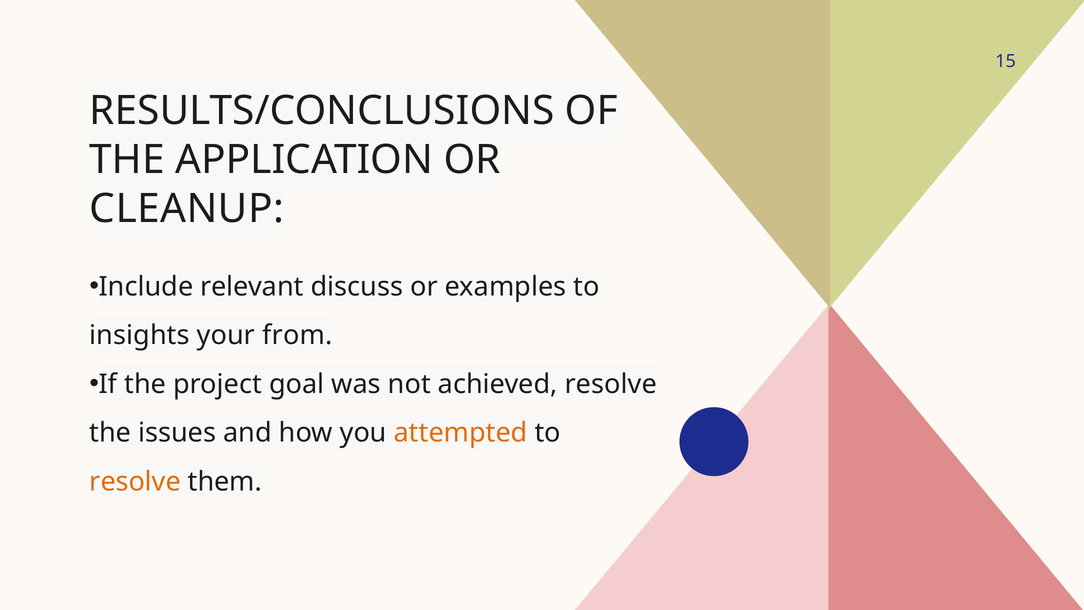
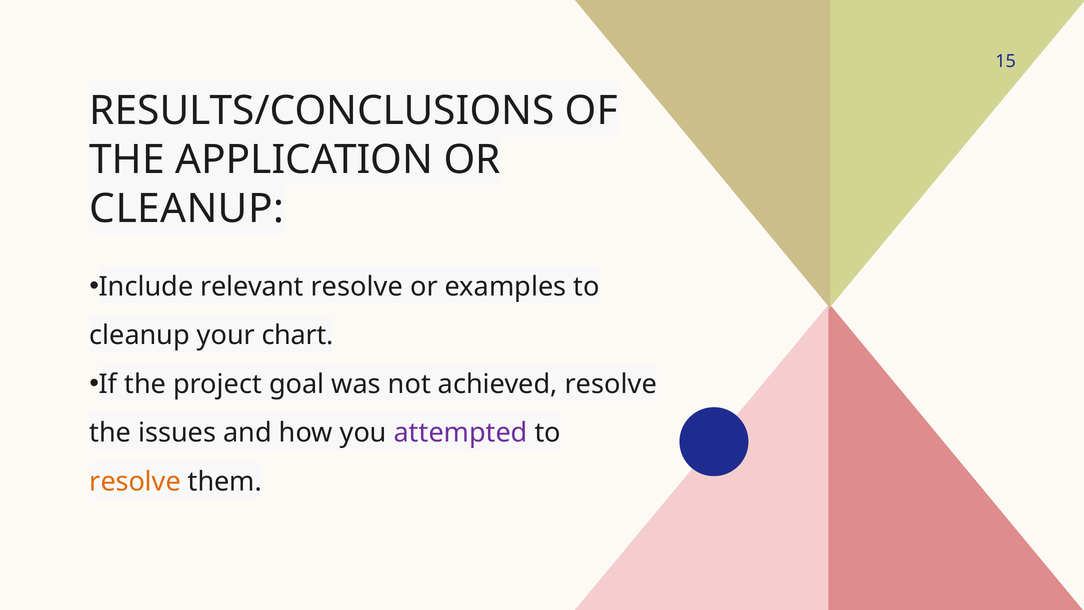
relevant discuss: discuss -> resolve (357, 286)
insights: insights -> cleanup (140, 335)
from: from -> chart (298, 335)
attempted colour: orange -> purple (461, 433)
